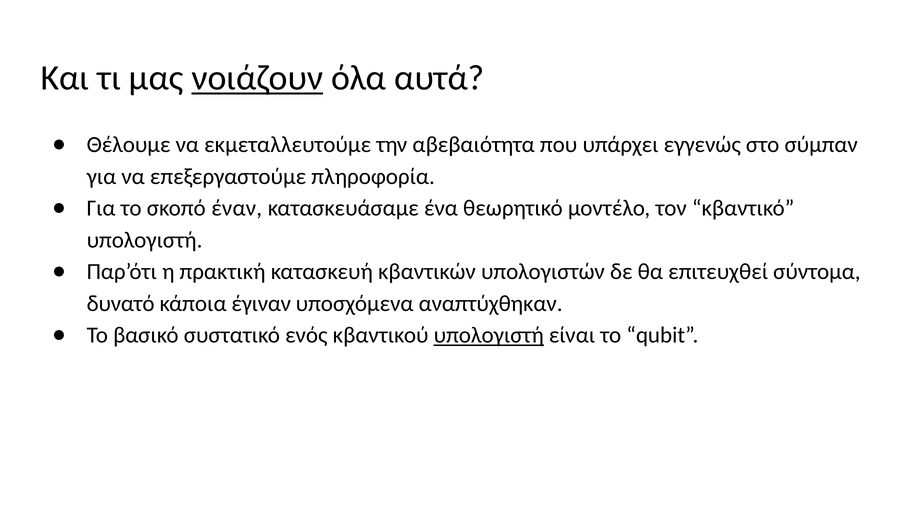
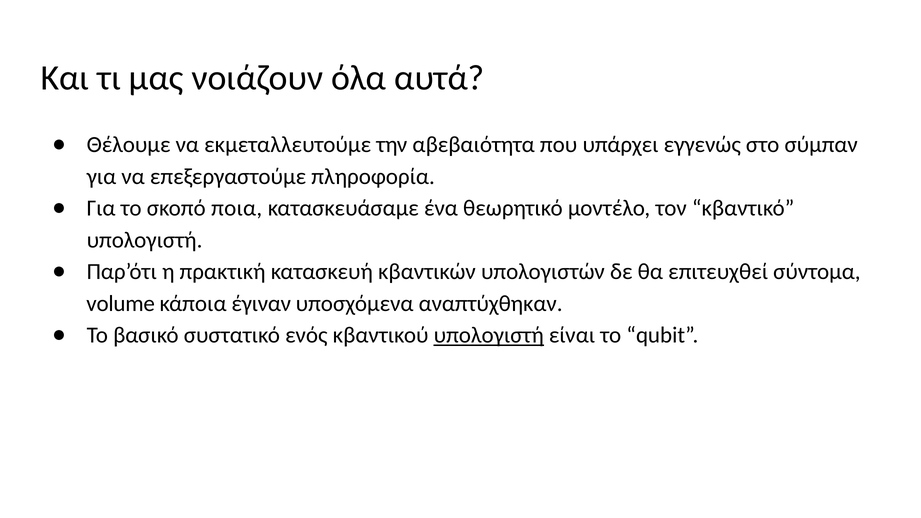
νοιάζουν underline: present -> none (257, 78)
έναν: έναν -> ποια (237, 208)
δυνατό: δυνατό -> volume (121, 304)
